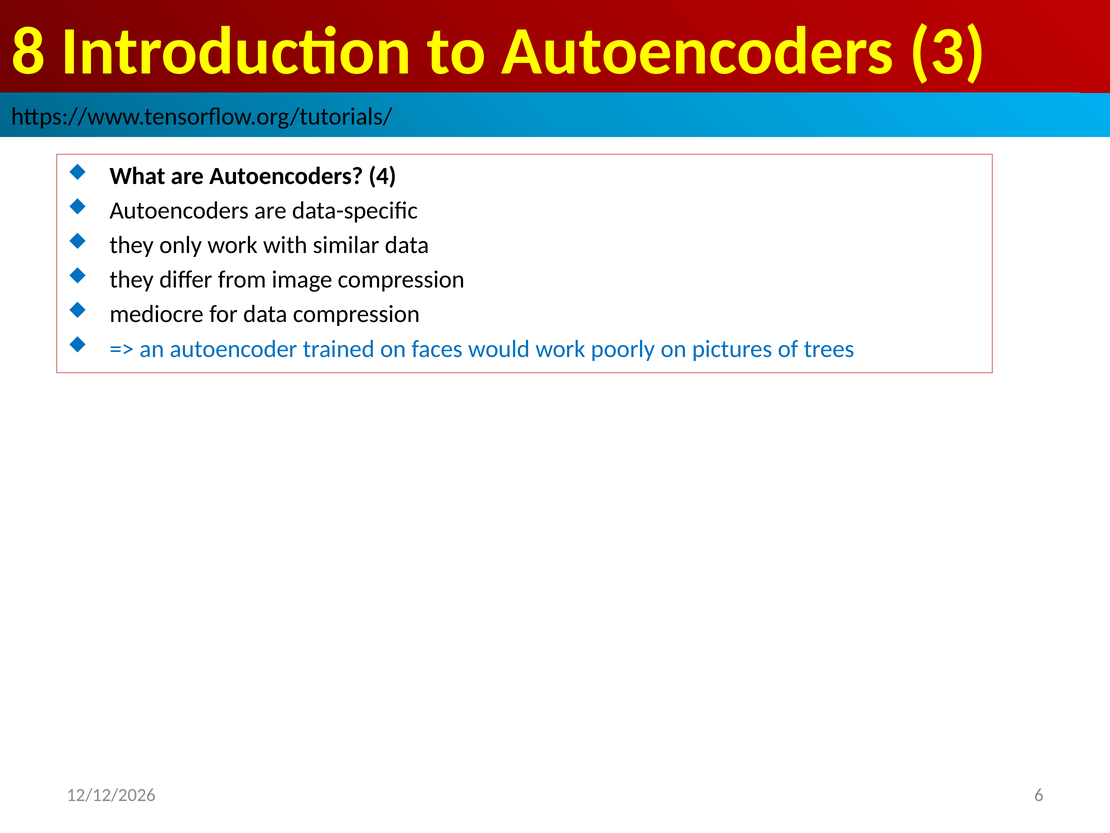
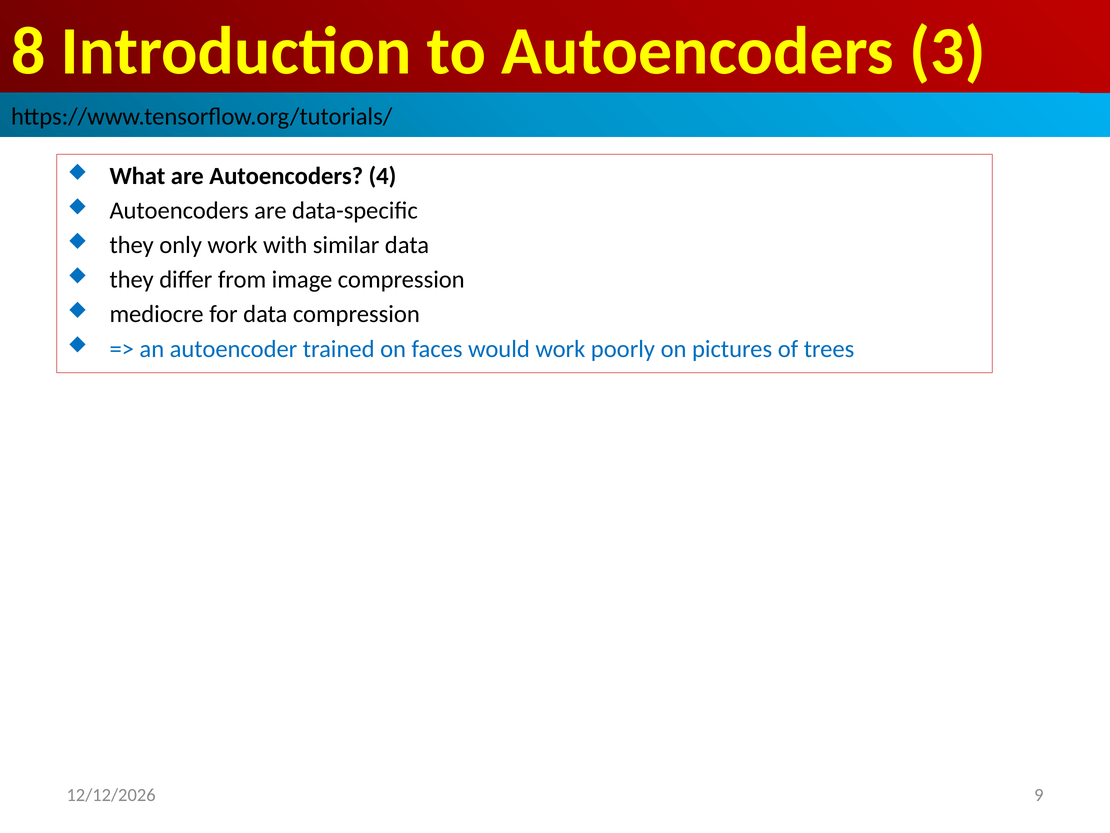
6: 6 -> 9 (1039, 795)
